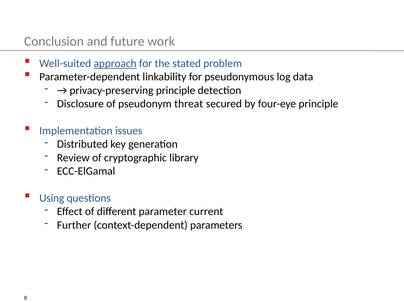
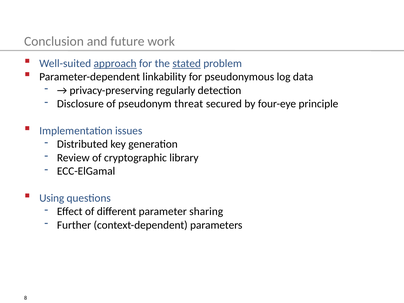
stated underline: none -> present (187, 63)
privacy-preserving principle: principle -> regularly (176, 90)
current: current -> sharing (206, 212)
